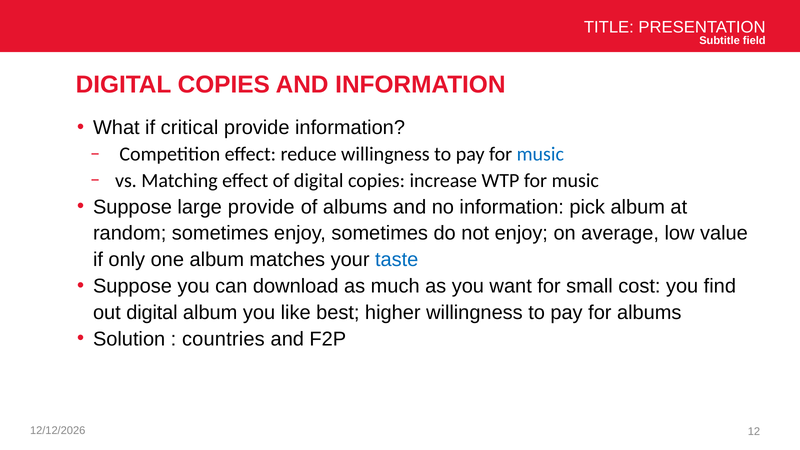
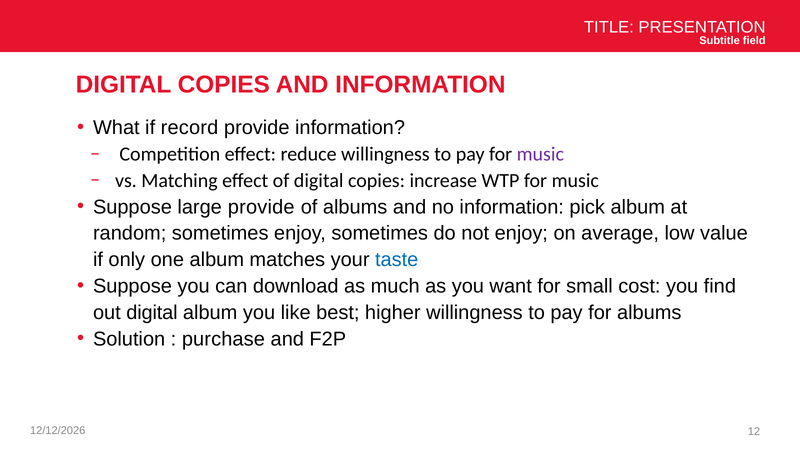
critical: critical -> record (190, 128)
music colour: blue -> purple (540, 154)
countries: countries -> purchase (223, 339)
